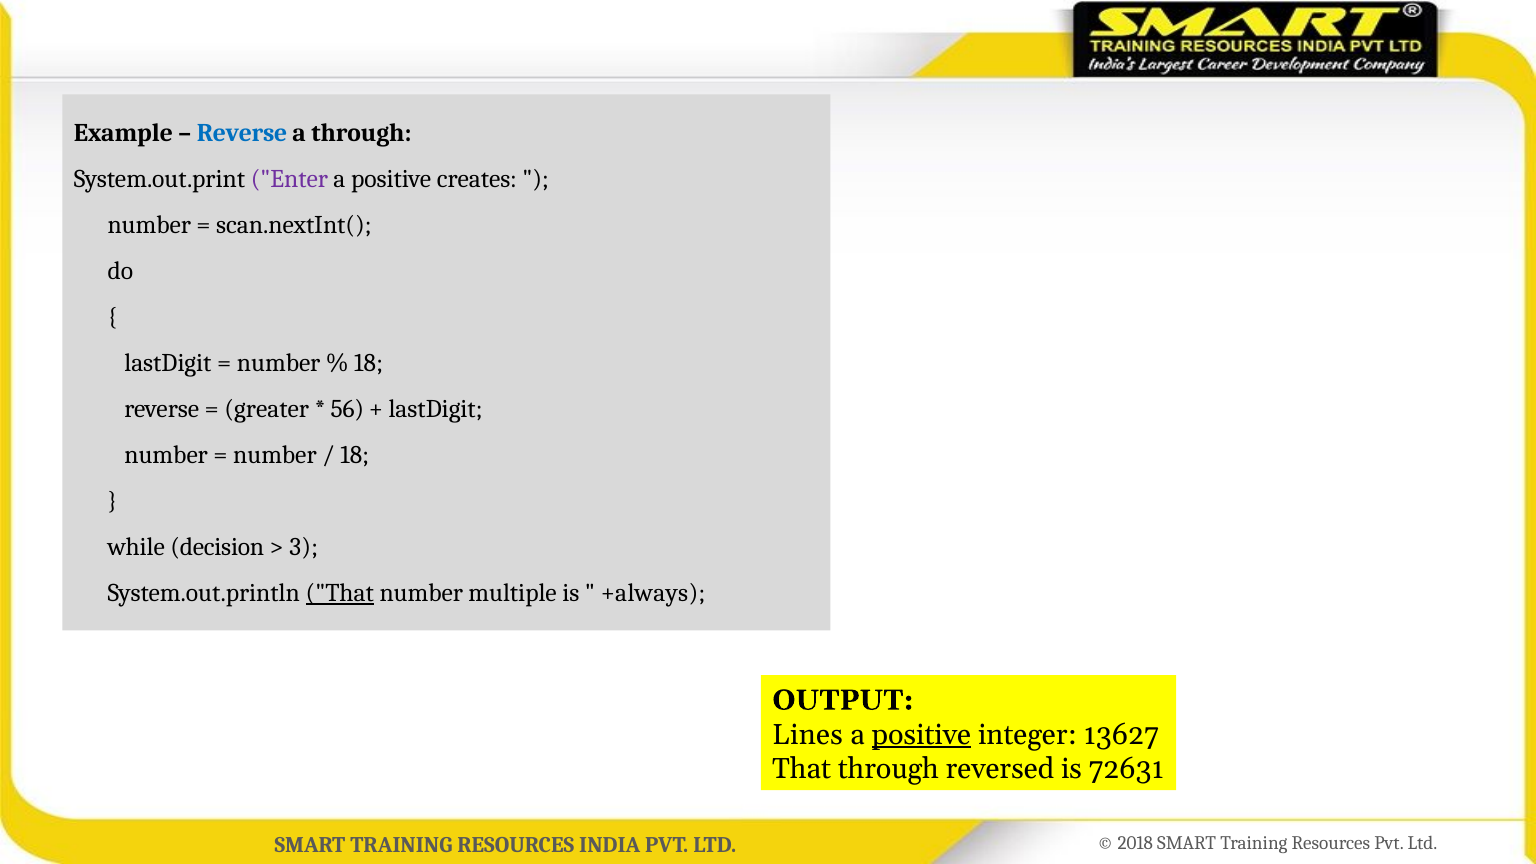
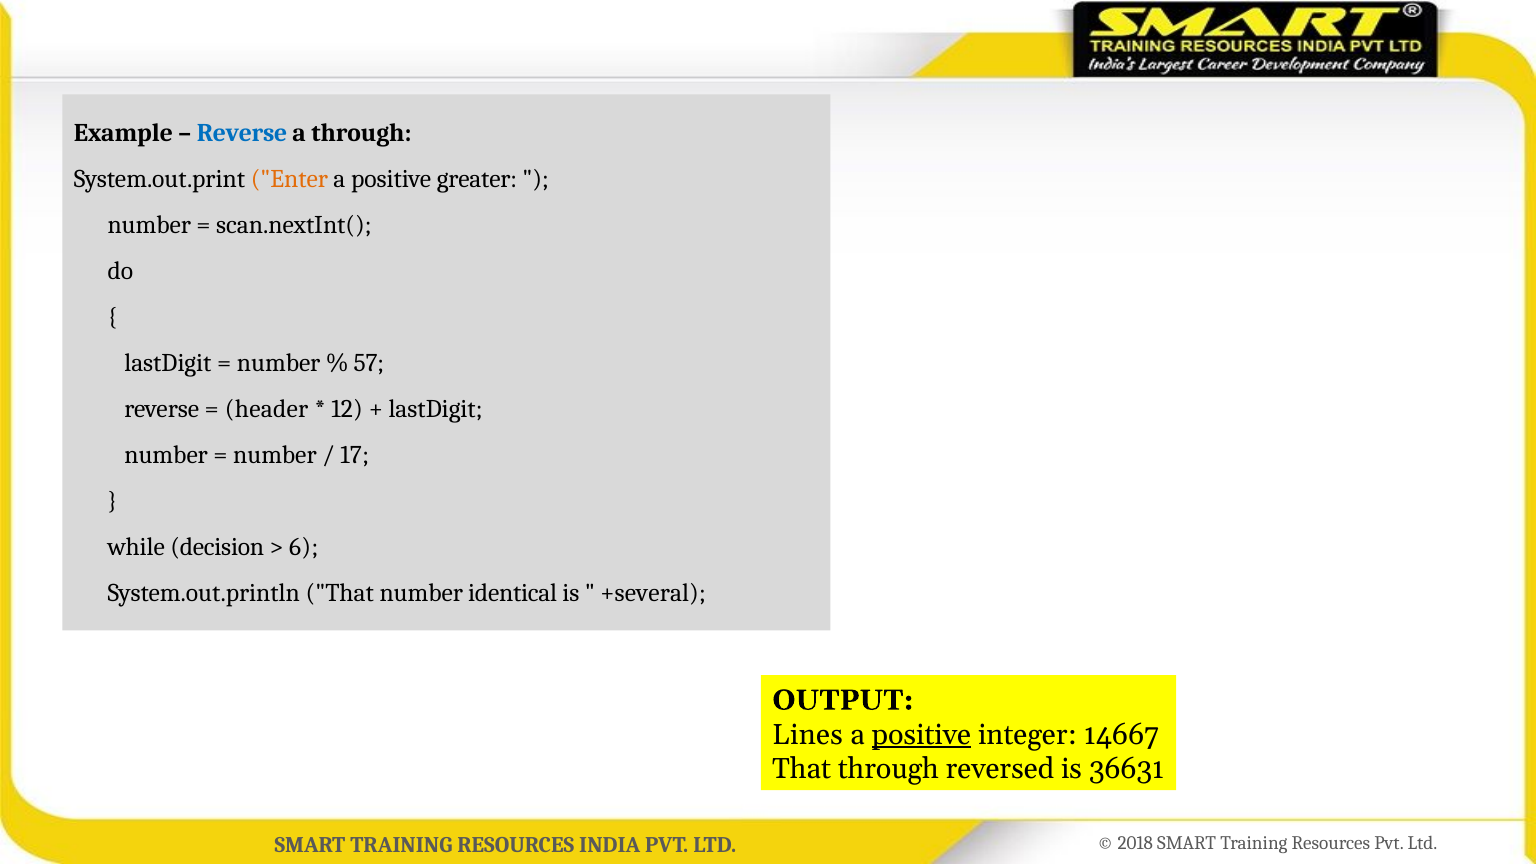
Enter colour: purple -> orange (289, 179)
creates: creates -> greater (477, 179)
18: 18 -> 57 (369, 363)
greater: greater -> header (267, 409)
56: 56 -> 12 (347, 409)
18: 18 -> 17 (355, 455)
3: 3 -> 6 (304, 547)
That underline: present -> none (340, 593)
multiple: multiple -> identical (513, 593)
+always: +always -> +several (653, 593)
13627: 13627 -> 14667 (1121, 735)
72631: 72631 -> 36631 (1127, 769)
